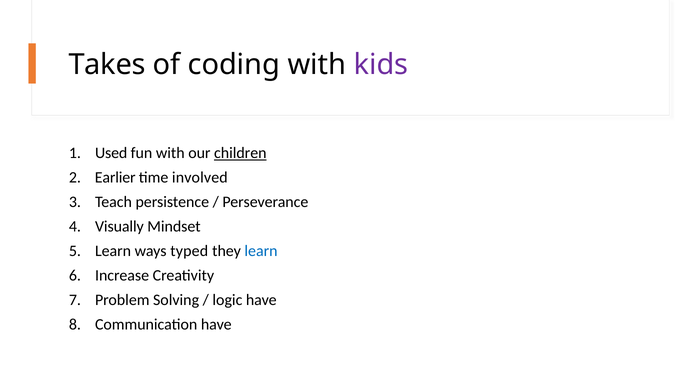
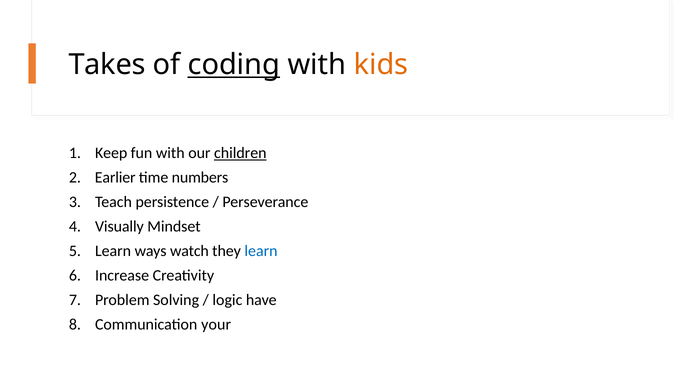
coding underline: none -> present (234, 65)
kids colour: purple -> orange (381, 65)
Used: Used -> Keep (111, 153)
involved: involved -> numbers (200, 177)
typed: typed -> watch (189, 251)
Communication have: have -> your (216, 324)
